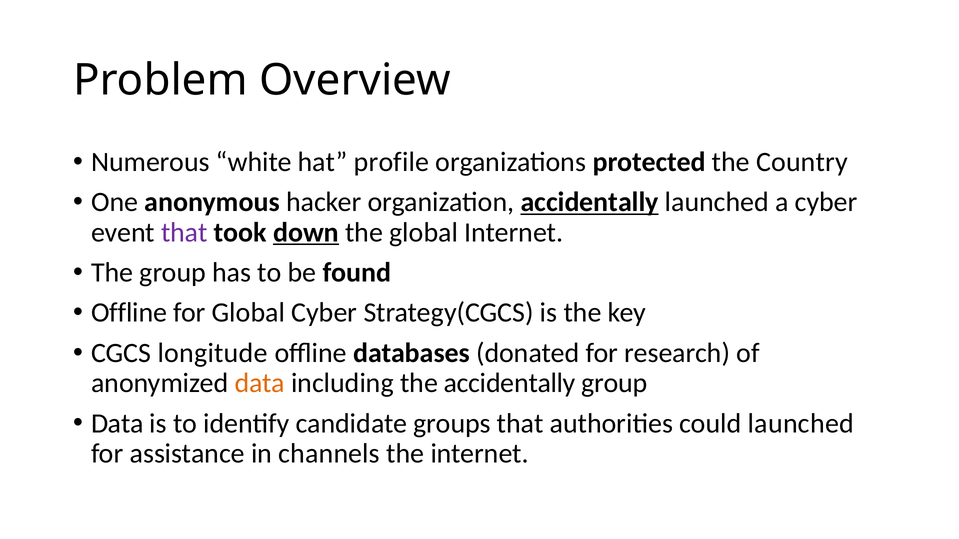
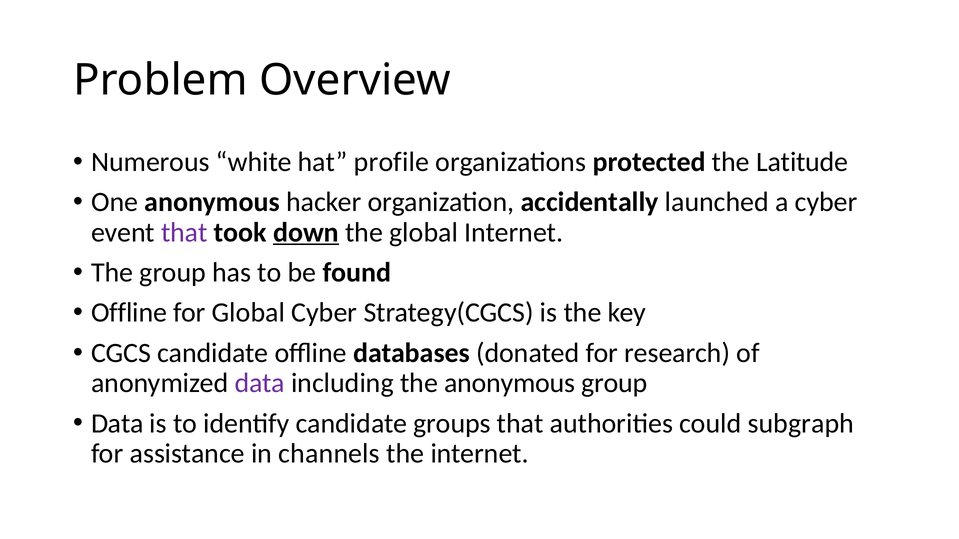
Country: Country -> Latitude (802, 162)
accidentally underline: present -> none (590, 202)
CGCS longitude: longitude -> candidate (213, 353)
data colour: orange -> purple (260, 383)
the accidentally: accidentally -> anonymous (510, 383)
could launched: launched -> subgraph (801, 424)
